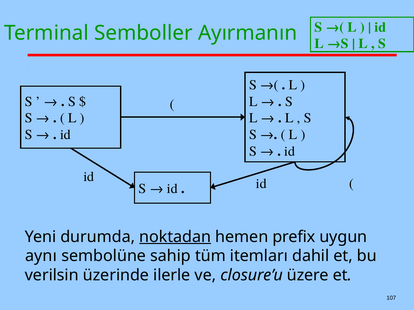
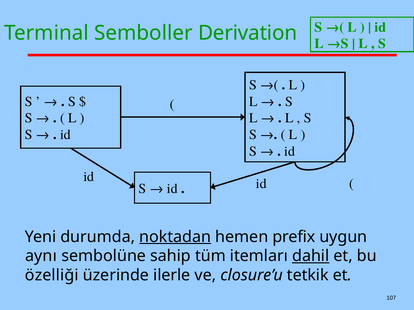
Ayırmanın: Ayırmanın -> Derivation (248, 33)
dahil underline: none -> present (311, 256)
verilsin: verilsin -> özelliği (52, 276)
üzere: üzere -> tetkik (308, 276)
